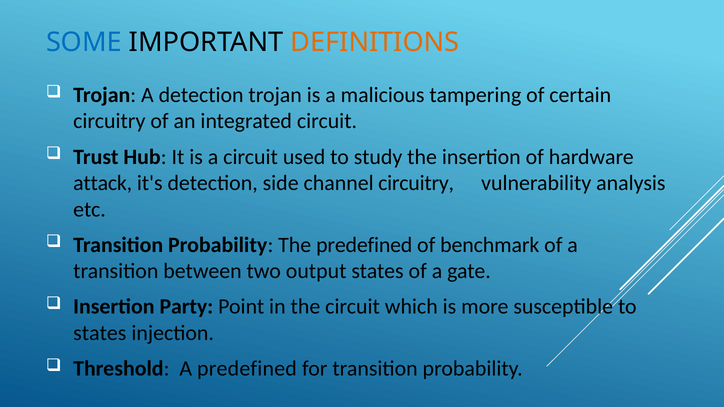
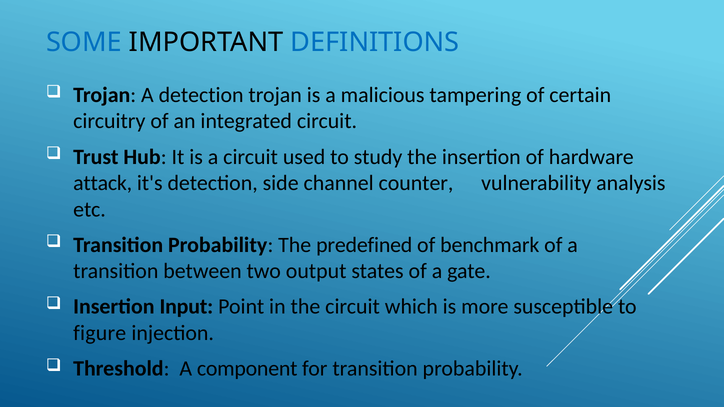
DEFINITIONS colour: orange -> blue (375, 42)
channel circuitry: circuitry -> counter (416, 183)
Party: Party -> Input (186, 307)
states: states -> figure (100, 333)
A predefined: predefined -> component (247, 369)
